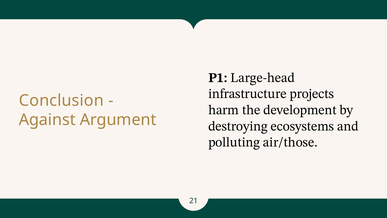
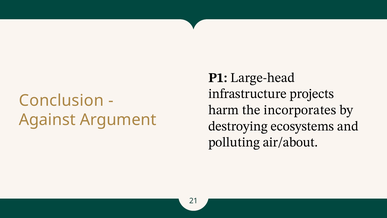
development: development -> incorporates (300, 110)
air/those: air/those -> air/about (290, 142)
